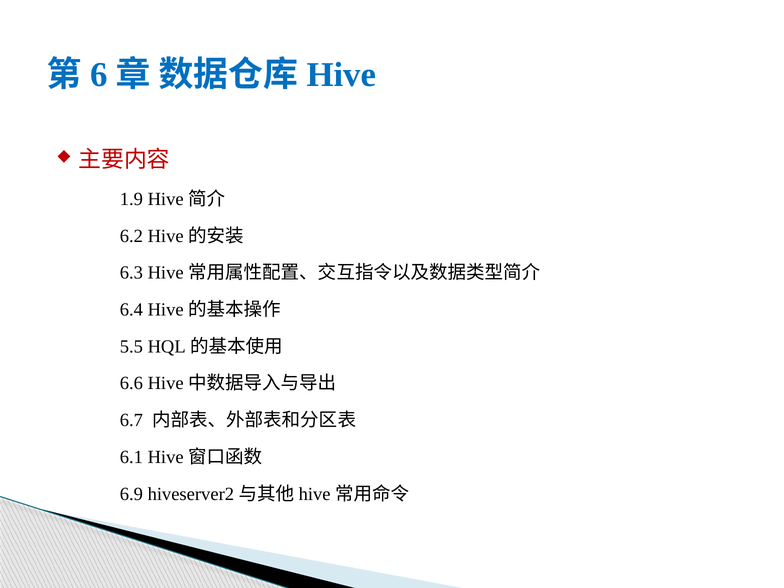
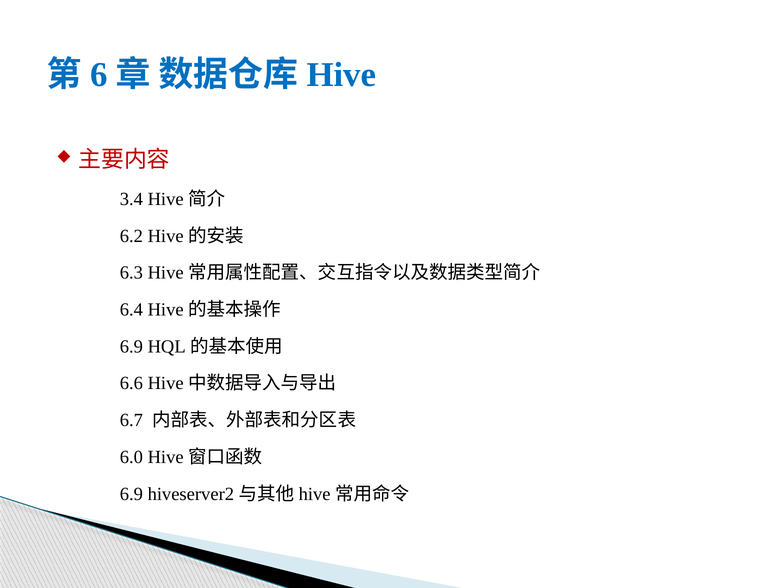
1.9: 1.9 -> 3.4 (131, 199)
5.5: 5.5 -> 6.9 (131, 346)
6.1: 6.1 -> 6.0 (131, 457)
